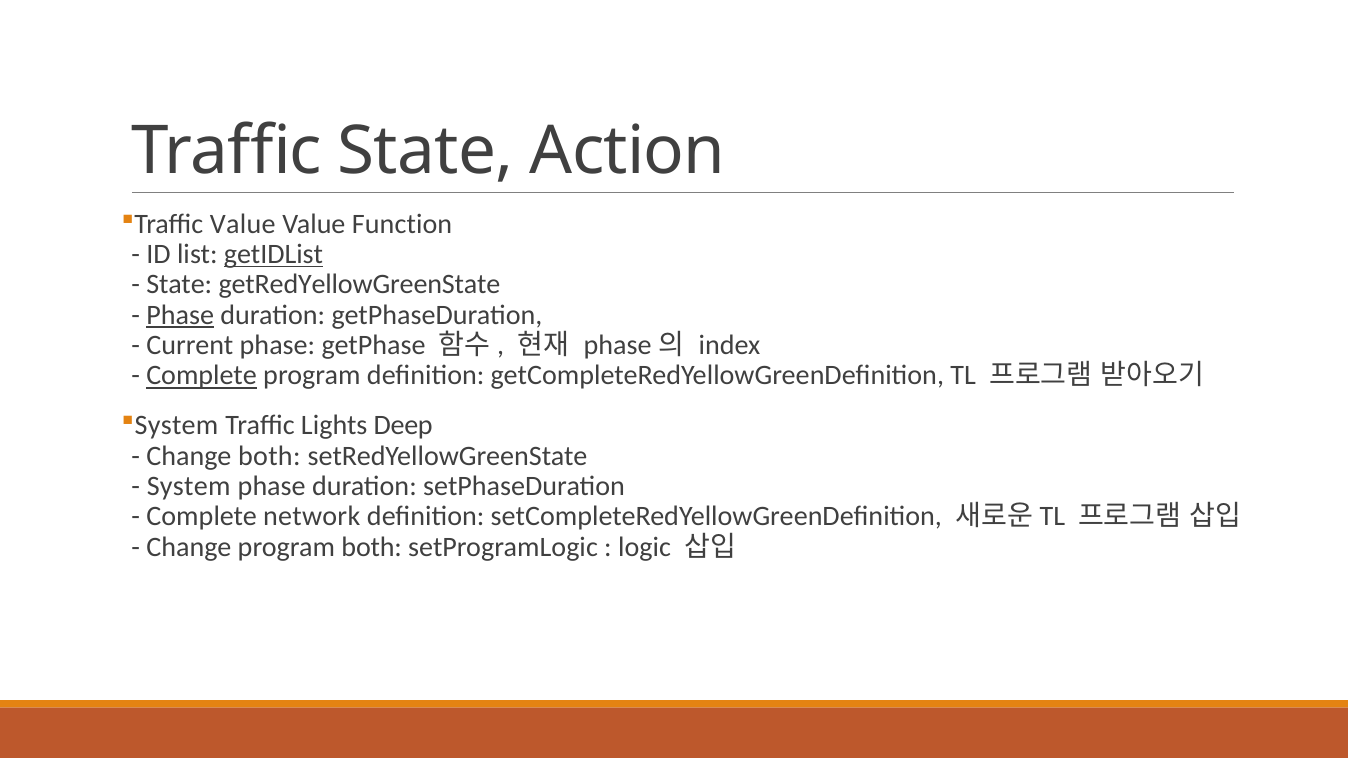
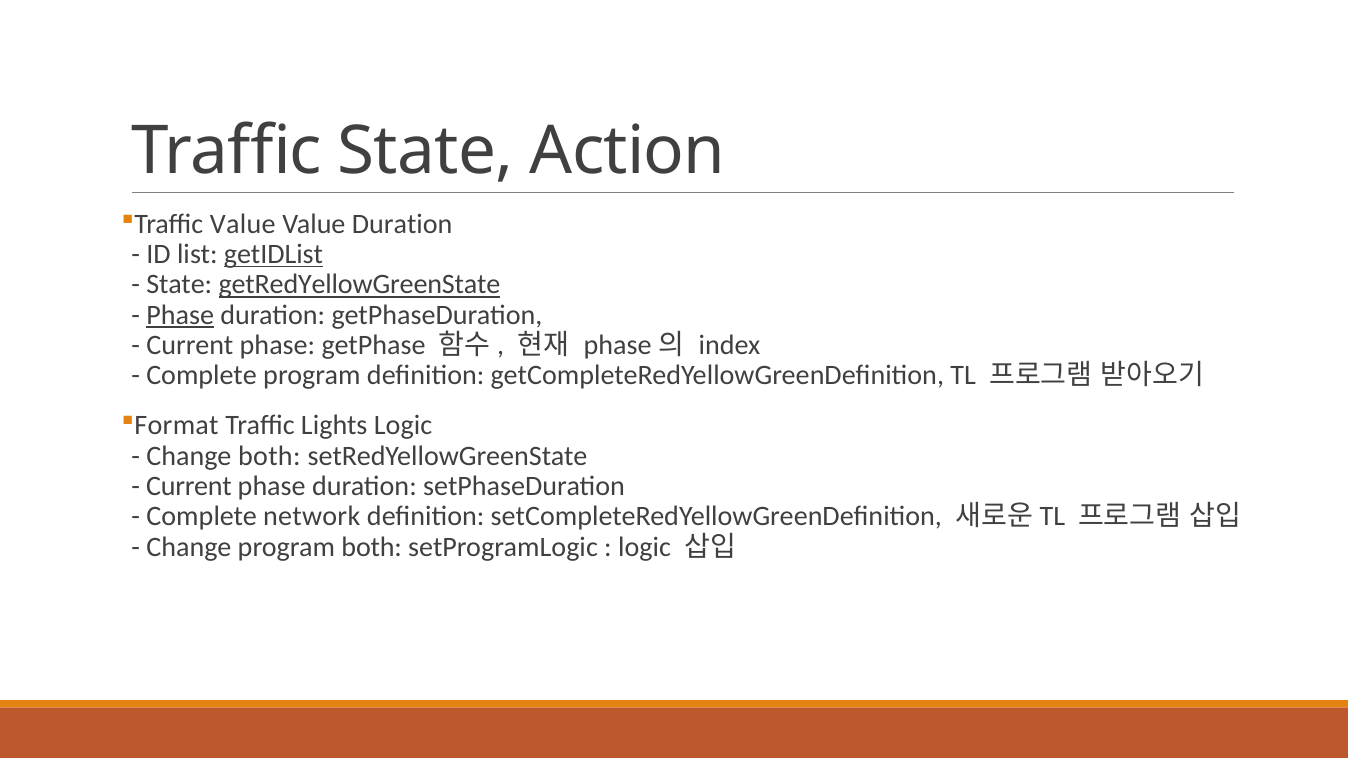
Value Function: Function -> Duration (402, 224)
getRedYellowGreenState underline: none -> present (359, 285)
Complete underline: present -> none (202, 376)
System: System -> Format (177, 426)
Lights Deep: Deep -> Logic (403, 426)
System: System -> Current (189, 486)
